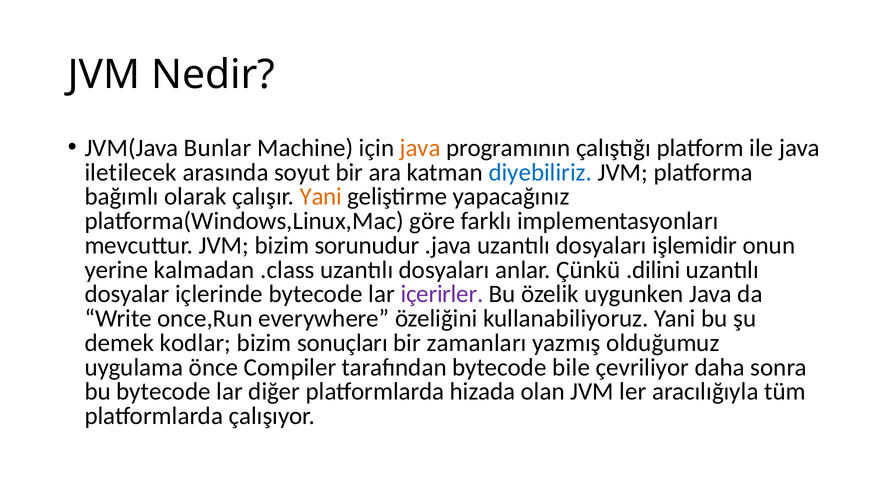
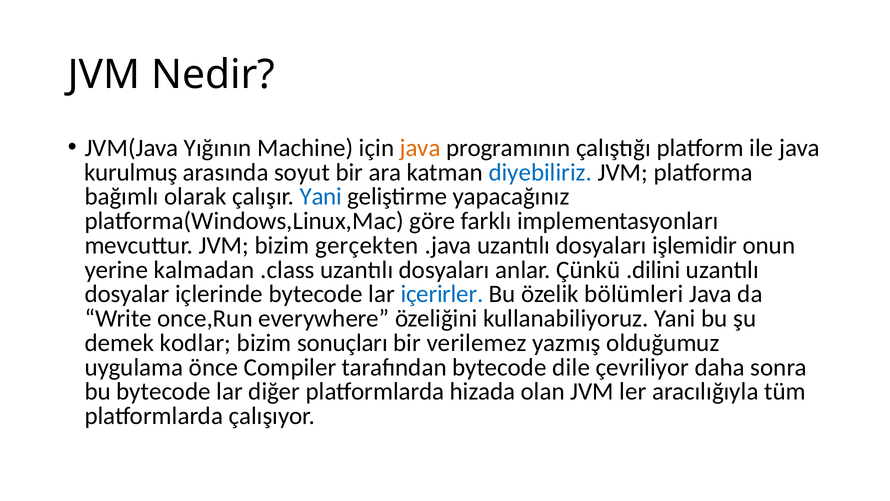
Bunlar: Bunlar -> Yığının (218, 148)
iletilecek: iletilecek -> kurulmuş (131, 172)
Yani colour: orange -> blue (321, 197)
sorunudur: sorunudur -> gerçekten (367, 245)
içerirler colour: purple -> blue (442, 294)
uygunken: uygunken -> bölümleri (634, 294)
zamanları: zamanları -> verilemez (477, 343)
bile: bile -> dile (571, 367)
